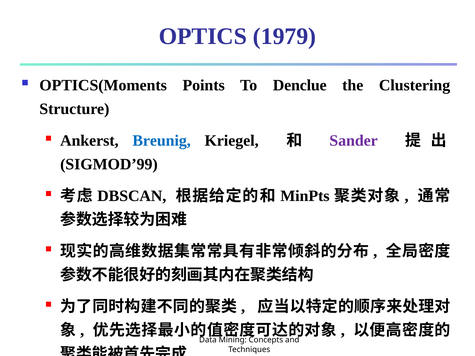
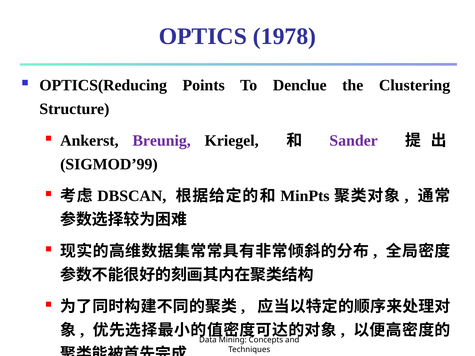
1979: 1979 -> 1978 (285, 36)
OPTICS(Moments: OPTICS(Moments -> OPTICS(Reducing (103, 85)
Breunig colour: blue -> purple (162, 141)
